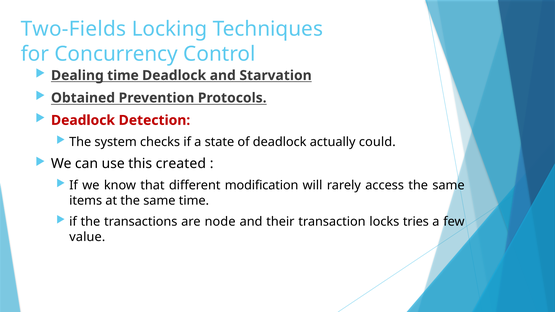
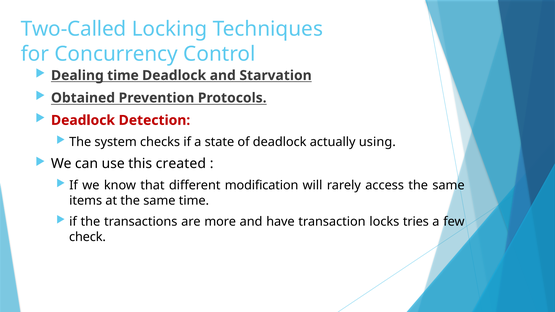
Two-Fields: Two-Fields -> Two-Called (74, 29)
could: could -> using (377, 142)
node: node -> more (220, 222)
their: their -> have (280, 222)
value: value -> check (87, 237)
